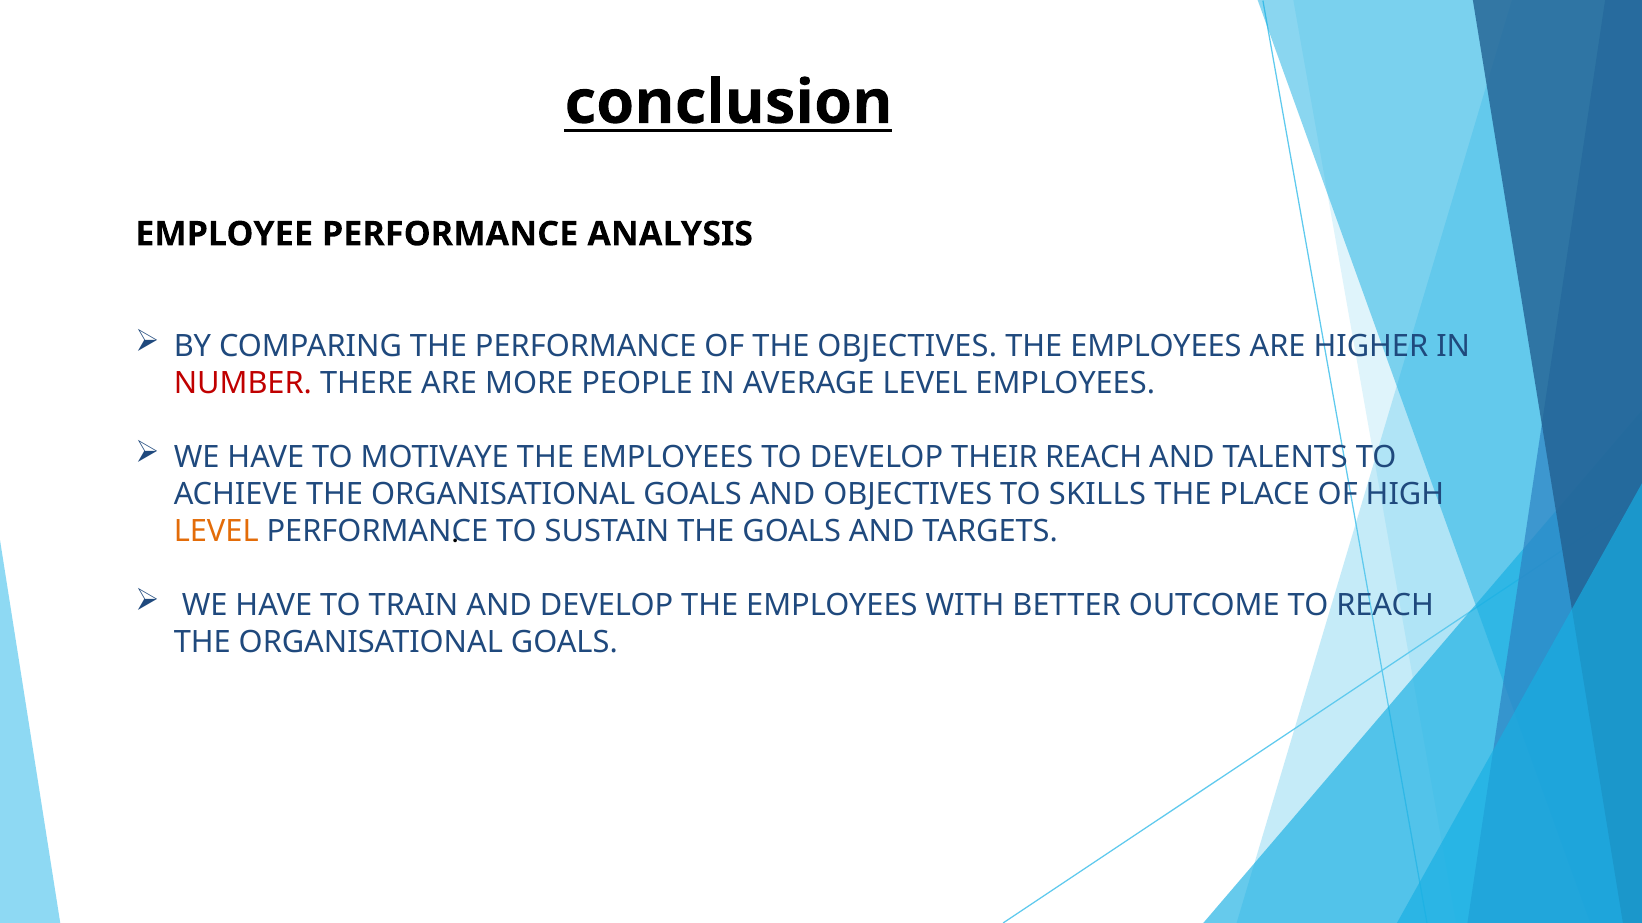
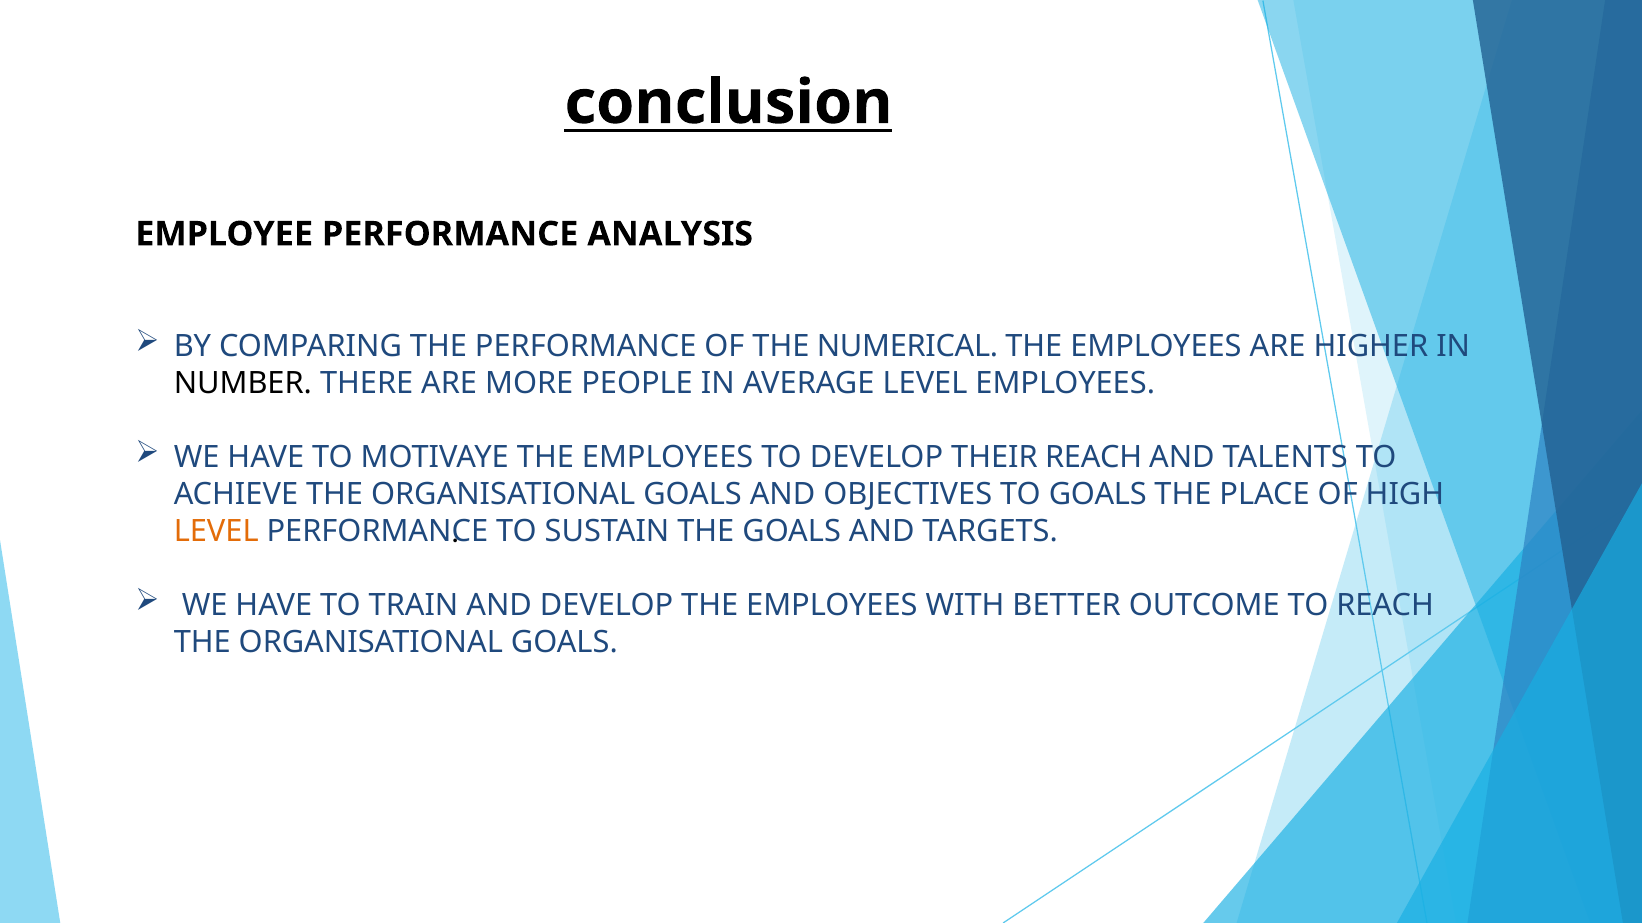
THE OBJECTIVES: OBJECTIVES -> NUMERICAL (908, 347)
NUMBER colour: red -> black (243, 384)
TO SKILLS: SKILLS -> GOALS (1098, 495)
